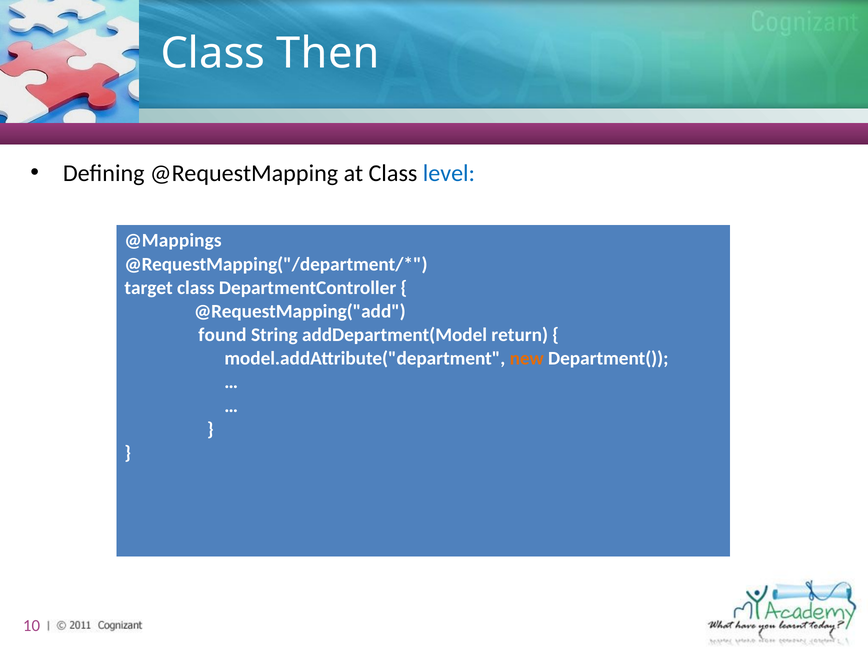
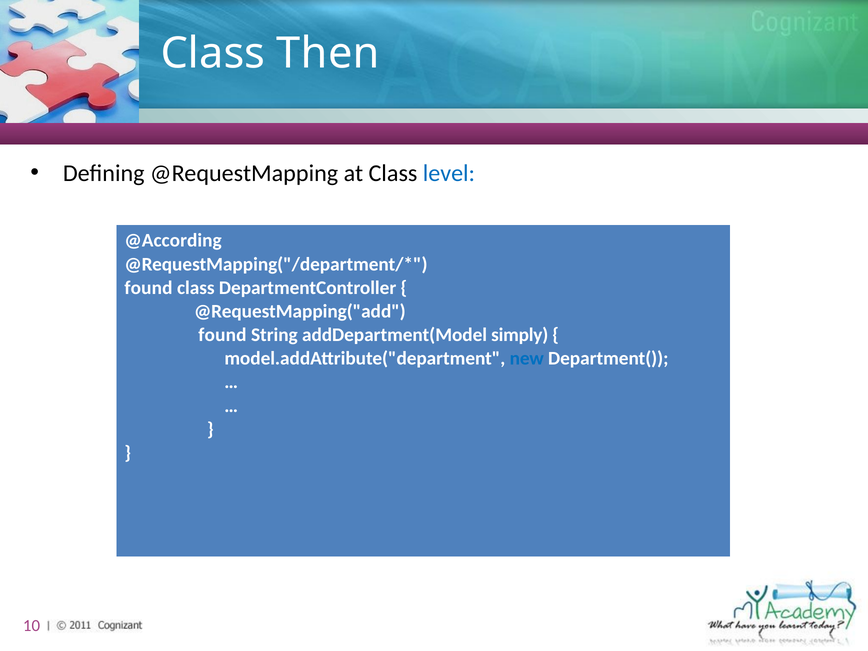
@Mappings: @Mappings -> @According (173, 241)
target: target -> found (148, 288)
return: return -> simply (520, 335)
new colour: orange -> blue (527, 359)
